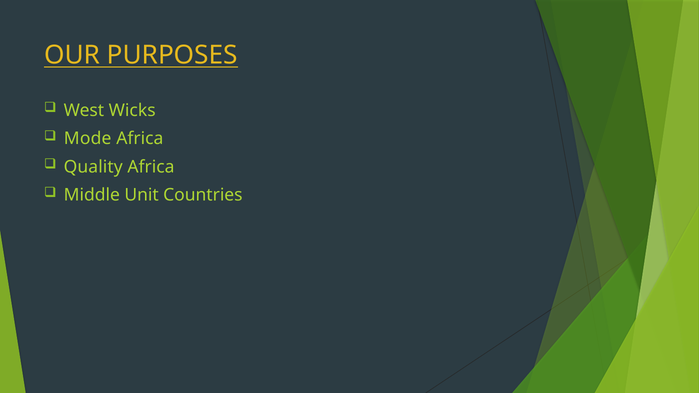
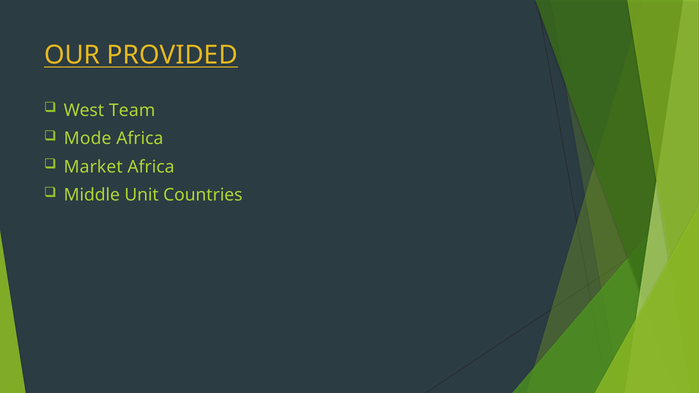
PURPOSES: PURPOSES -> PROVIDED (172, 55)
Wicks: Wicks -> Team (132, 110)
Quality: Quality -> Market (93, 167)
